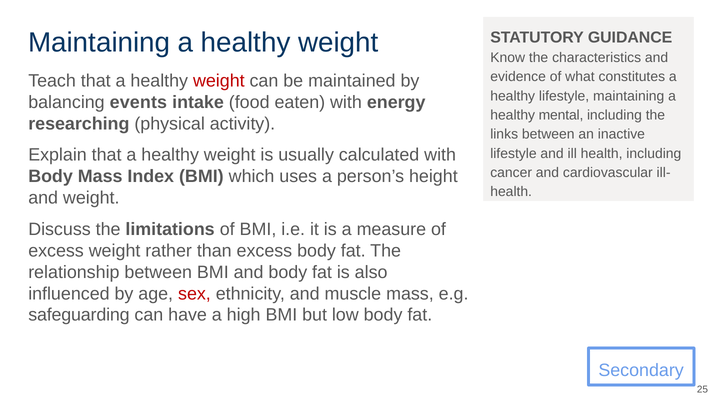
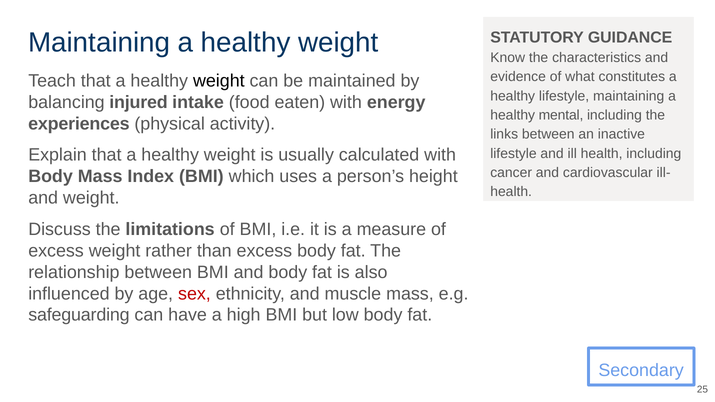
weight colour: red -> black (219, 81)
events: events -> injured (139, 102)
researching: researching -> experiences (79, 124)
